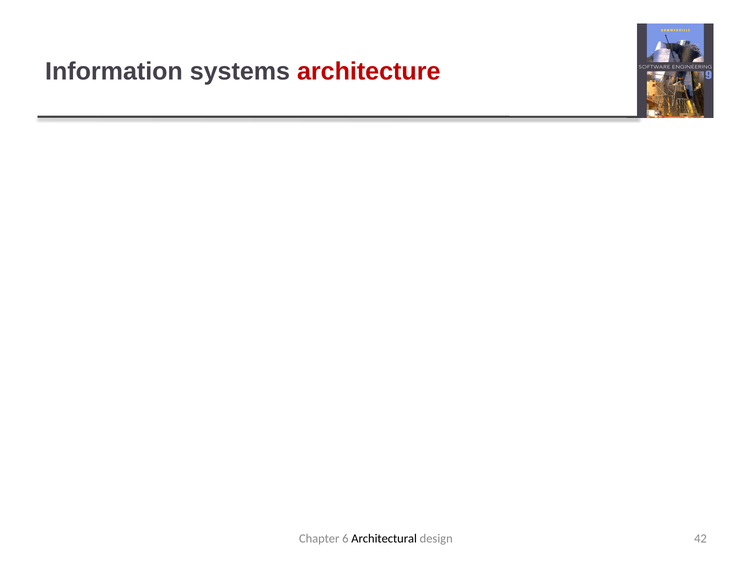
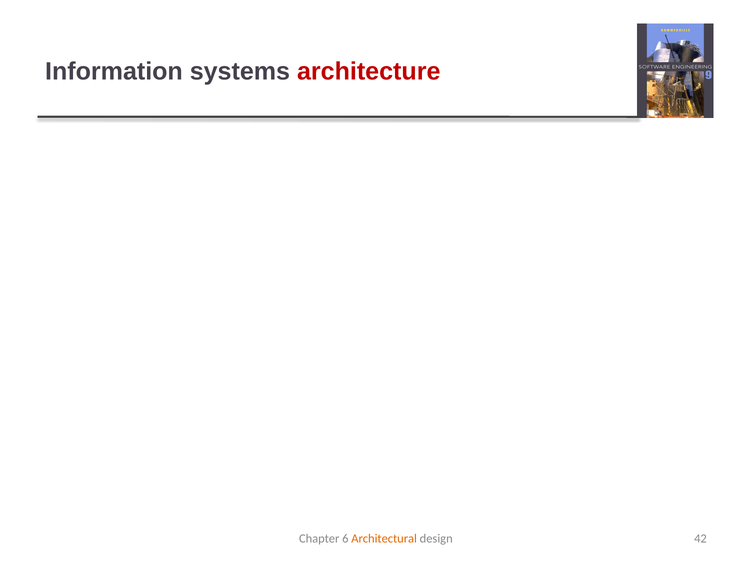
Architectural colour: black -> orange (384, 538)
